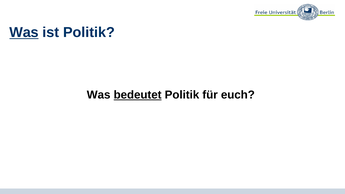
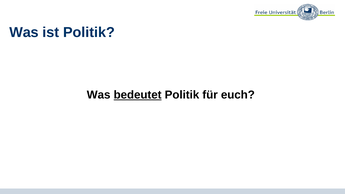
Was underline: present -> none (24, 33)
